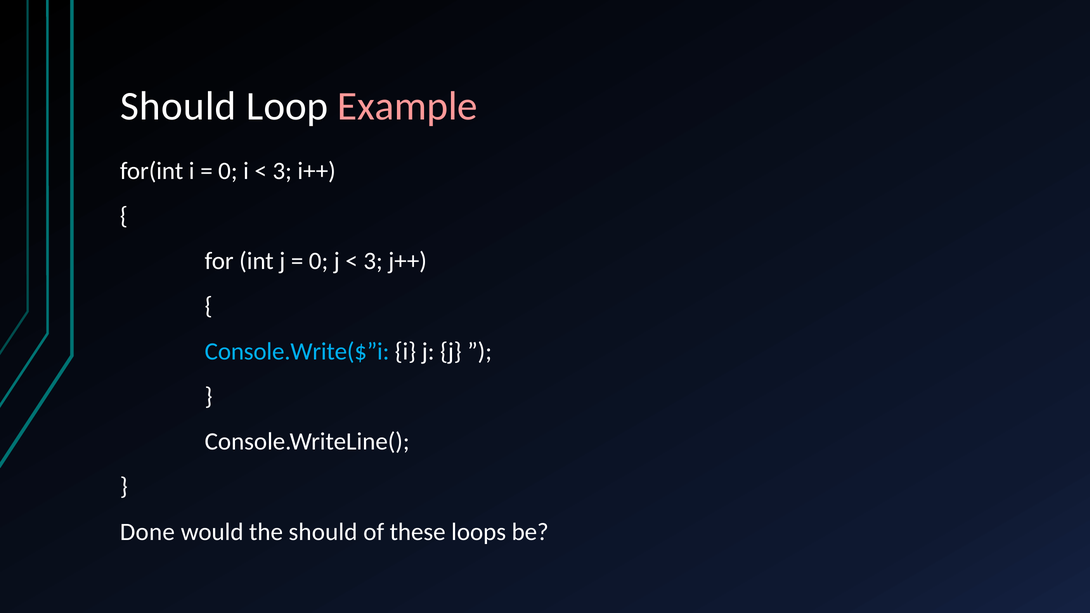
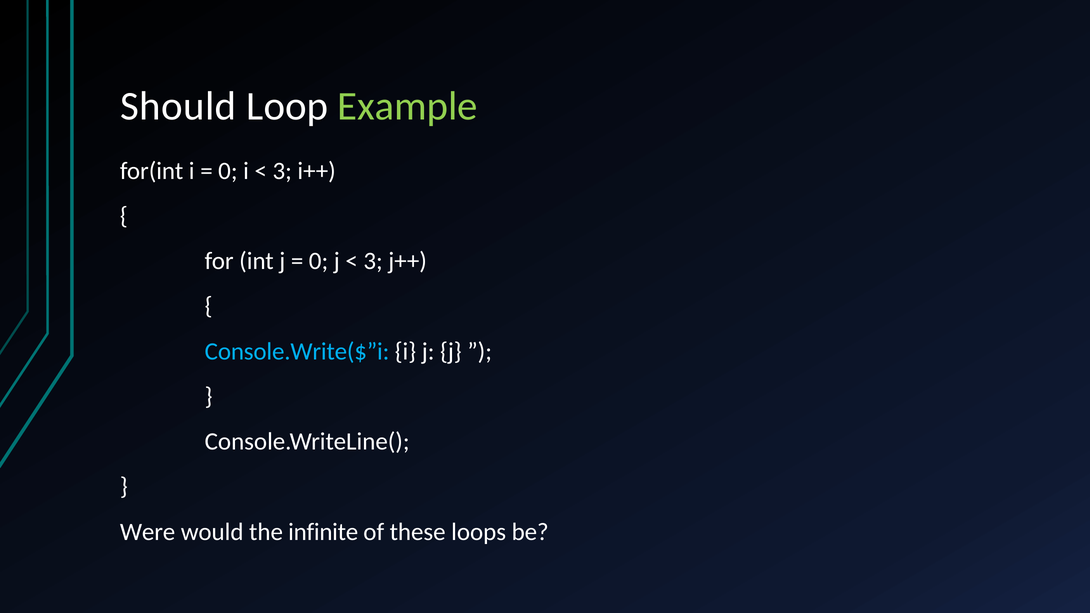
Example colour: pink -> light green (408, 106)
Done: Done -> Were (148, 532)
the should: should -> infinite (323, 532)
